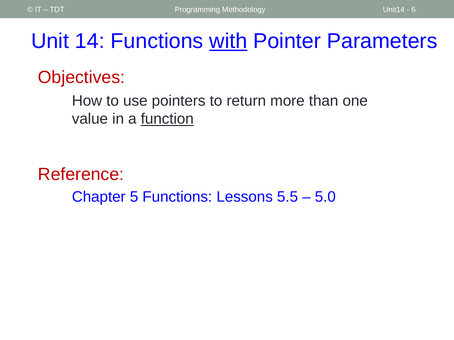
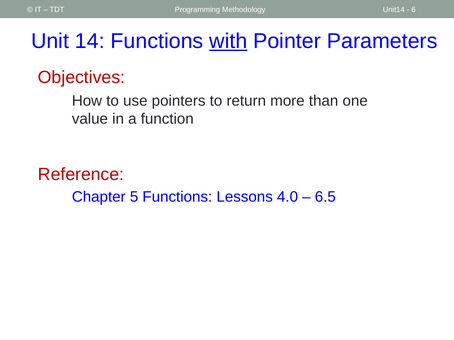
function underline: present -> none (167, 119)
5.5: 5.5 -> 4.0 (288, 197)
5.0: 5.0 -> 6.5 (325, 197)
